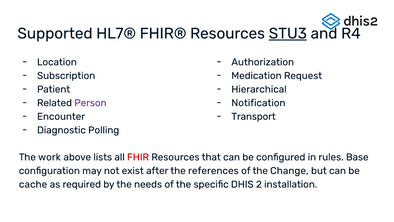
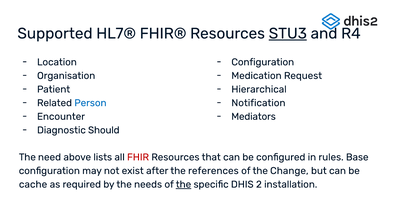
Authorization: Authorization -> Configuration (263, 62)
Subscription: Subscription -> Organisation (66, 76)
Person colour: purple -> blue (90, 103)
Transport: Transport -> Mediators (254, 116)
Polling: Polling -> Should (104, 130)
work: work -> need (49, 157)
the underline: none -> present (183, 184)
